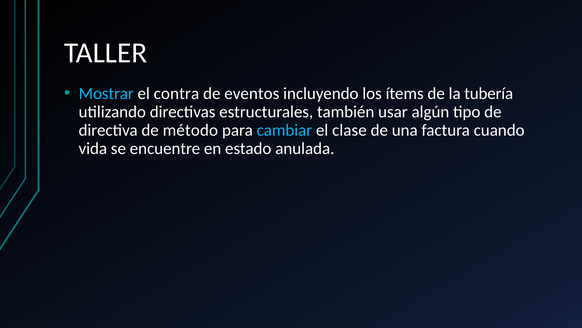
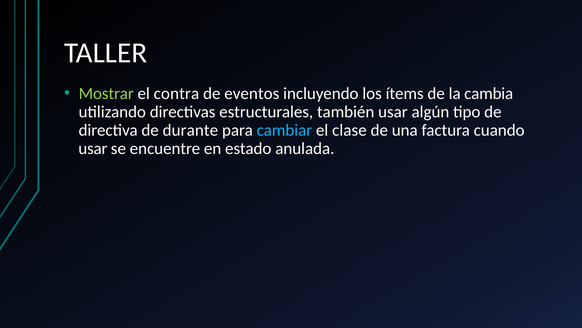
Mostrar colour: light blue -> light green (106, 93)
tubería: tubería -> cambia (489, 93)
método: método -> durante (190, 130)
vida: vida -> usar (93, 148)
